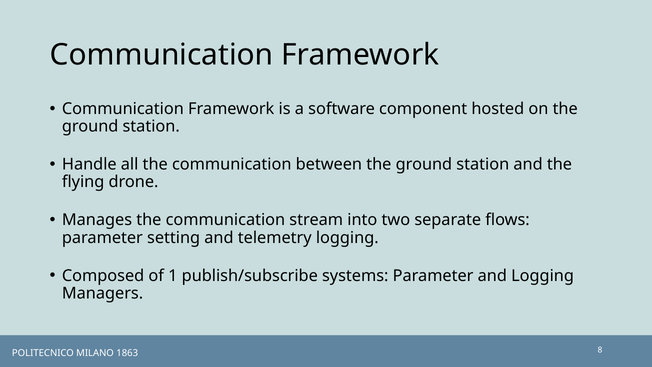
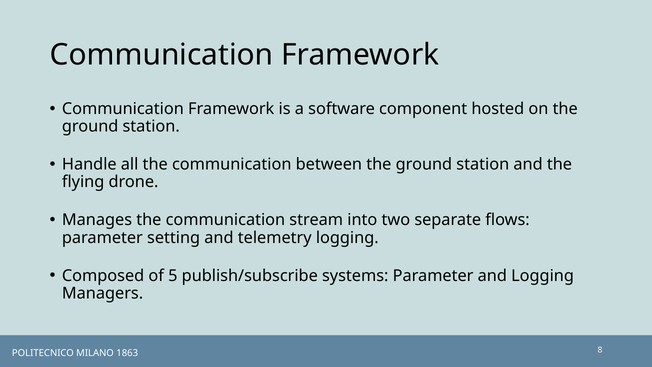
1: 1 -> 5 (173, 276)
